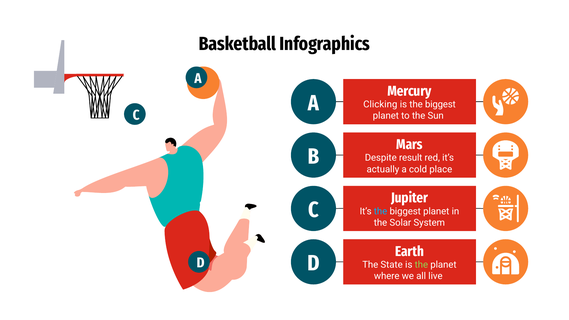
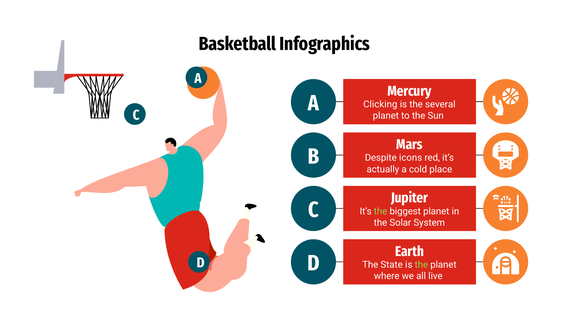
is the biggest: biggest -> several (440, 104)
result: result -> icons (411, 158)
the colour: light blue -> light green (381, 211)
